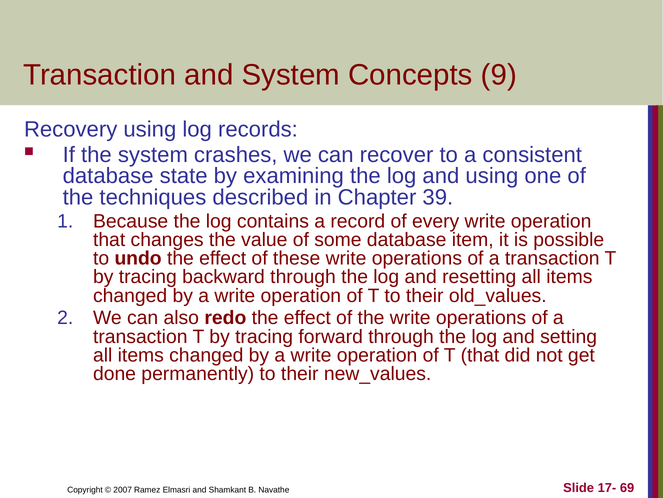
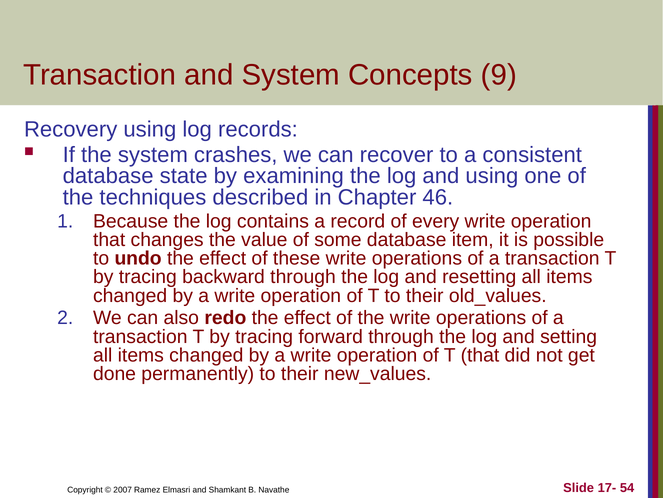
39: 39 -> 46 (438, 197)
69: 69 -> 54 (627, 487)
